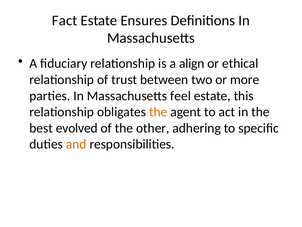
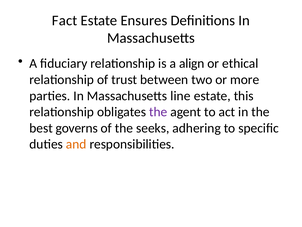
feel: feel -> line (180, 96)
the colour: orange -> purple (158, 112)
evolved: evolved -> governs (77, 128)
other: other -> seeks (153, 128)
